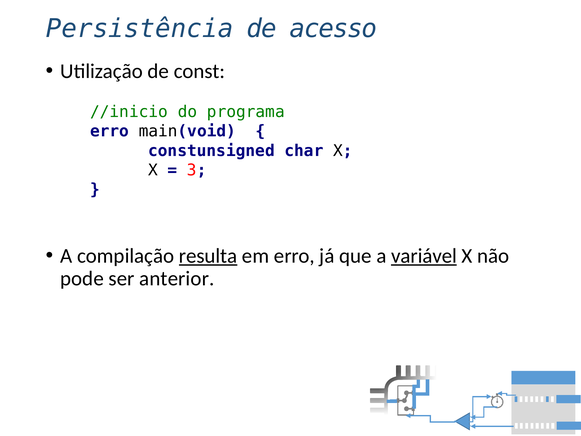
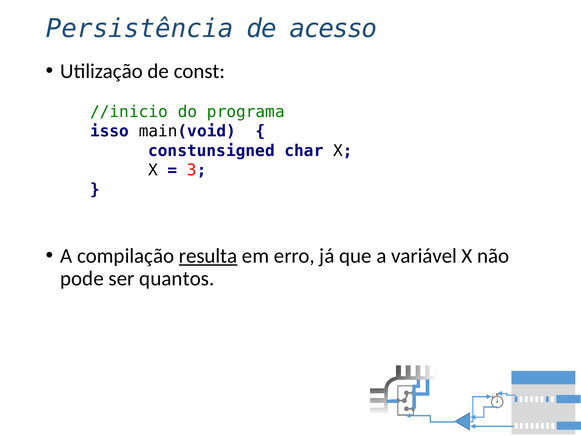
erro: erro -> isso (110, 131)
variável underline: present -> none (424, 256)
anterior: anterior -> quantos (177, 278)
